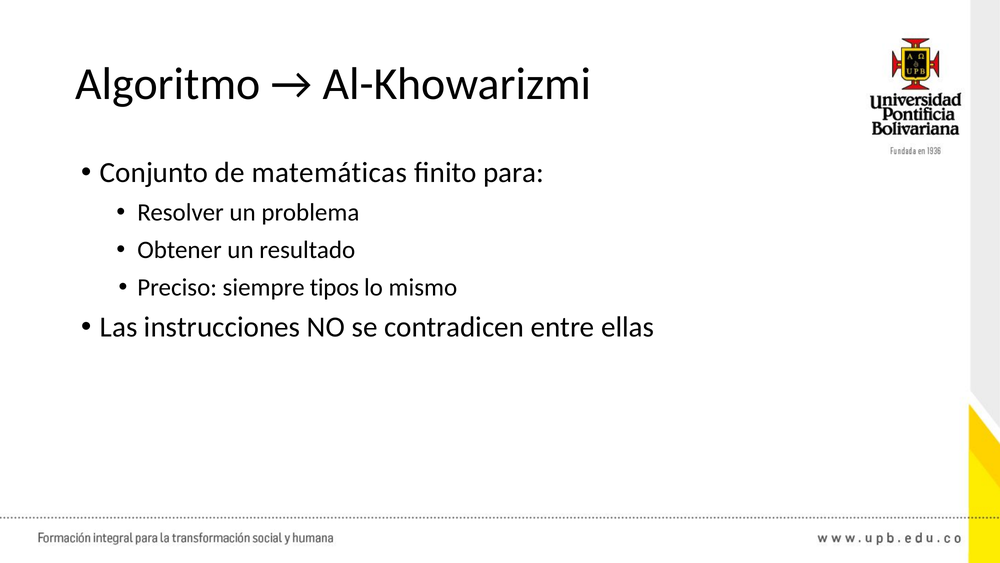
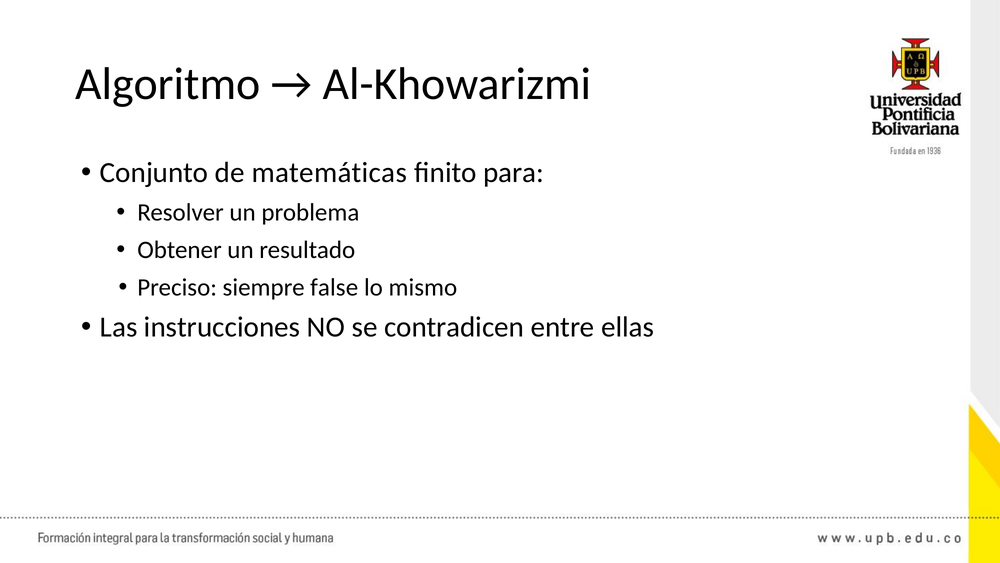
tipos: tipos -> false (334, 287)
